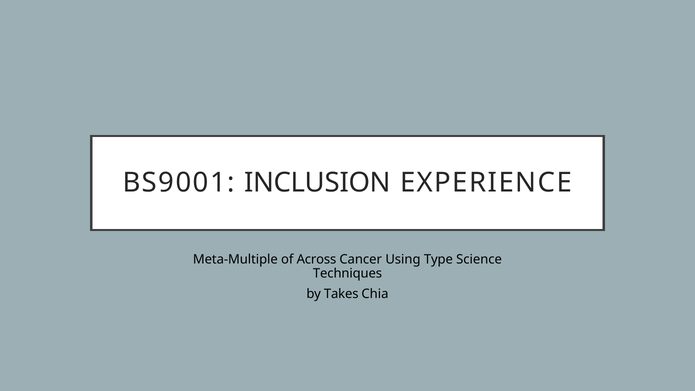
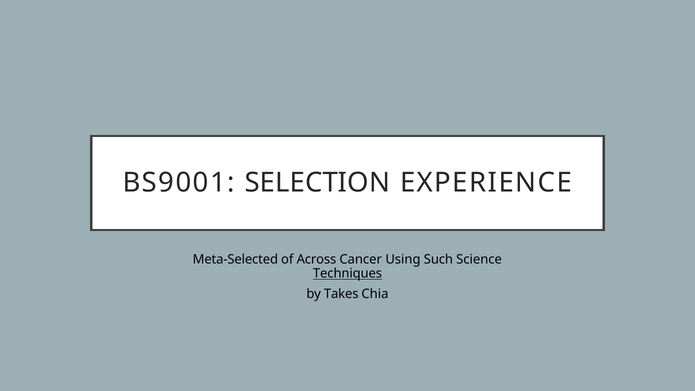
INCLUSION: INCLUSION -> SELECTION (317, 183)
Meta-Multiple: Meta-Multiple -> Meta-Selected (235, 259)
Type: Type -> Such (438, 259)
Techniques underline: none -> present (347, 274)
